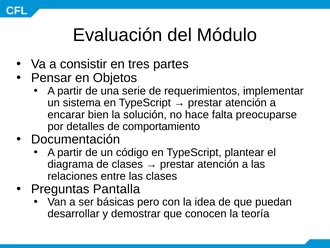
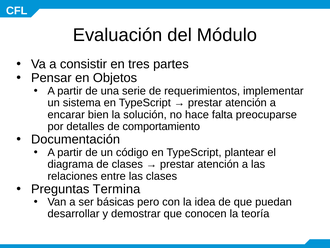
Pantalla: Pantalla -> Termina (117, 189)
